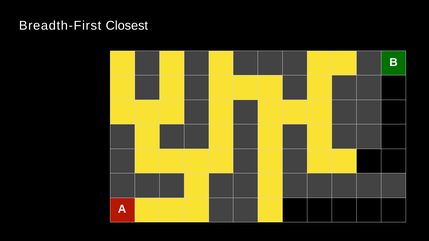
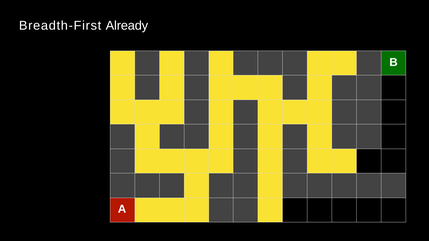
Closest: Closest -> Already (127, 26)
